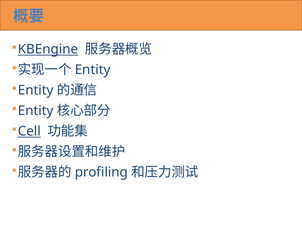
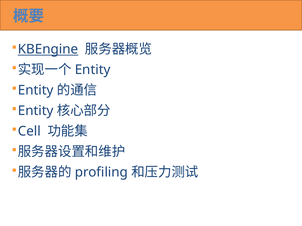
Cell underline: present -> none (29, 132)
